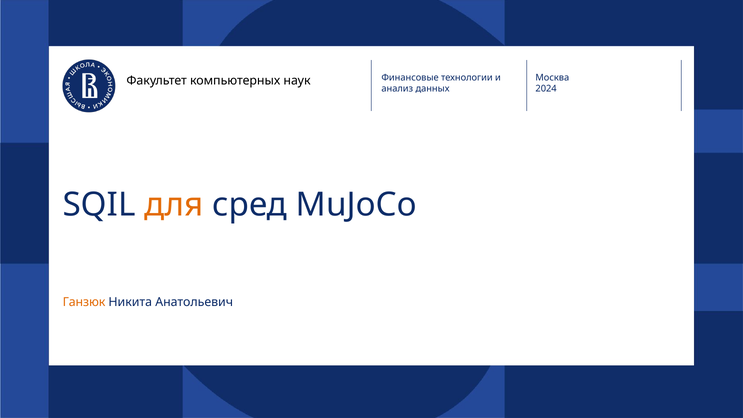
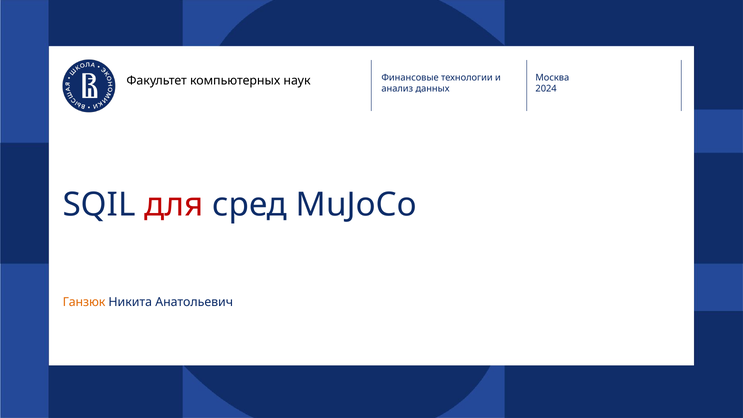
для colour: orange -> red (174, 205)
